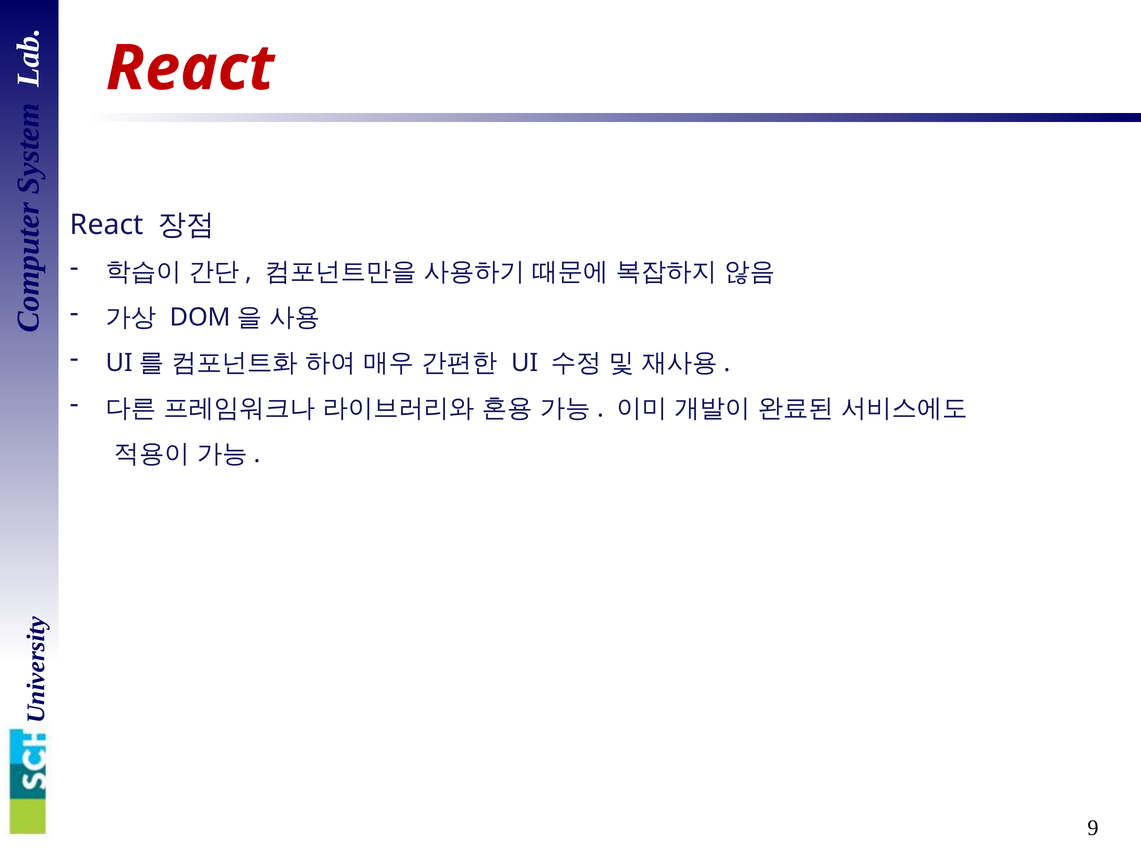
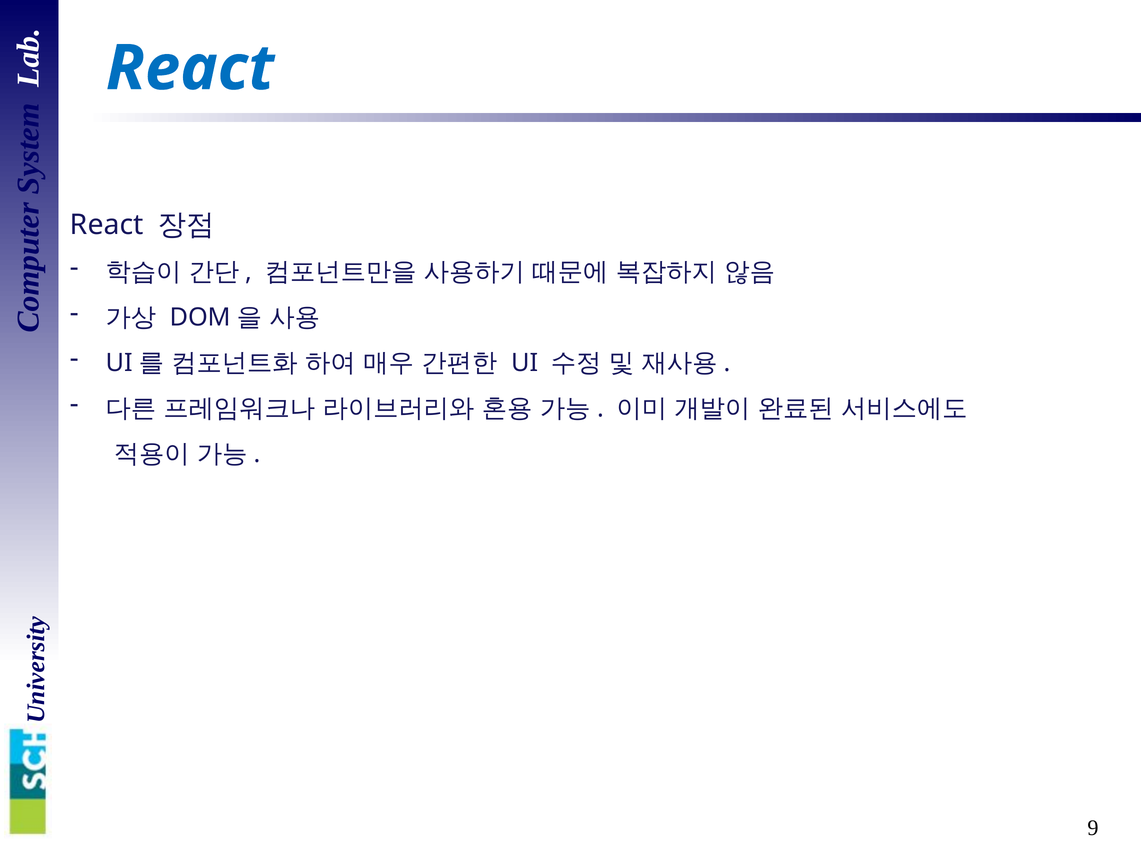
React colour: red -> blue (190, 68)
